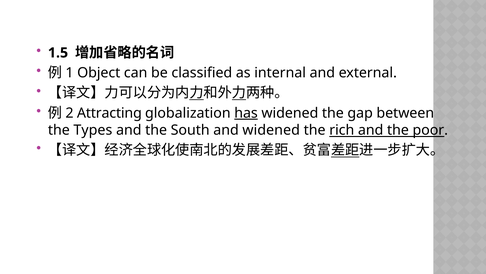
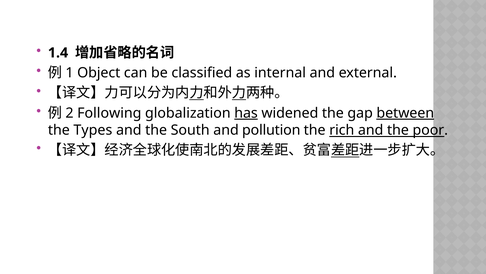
1.5: 1.5 -> 1.4 (58, 53)
Attracting: Attracting -> Following (109, 113)
between underline: none -> present (405, 113)
and widened: widened -> pollution (271, 130)
